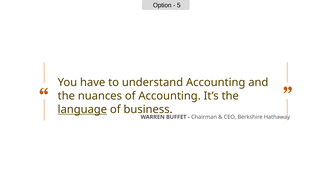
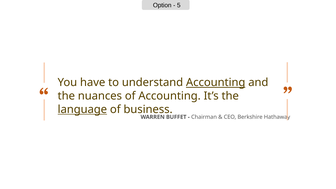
Accounting underline: none -> present (216, 83)
